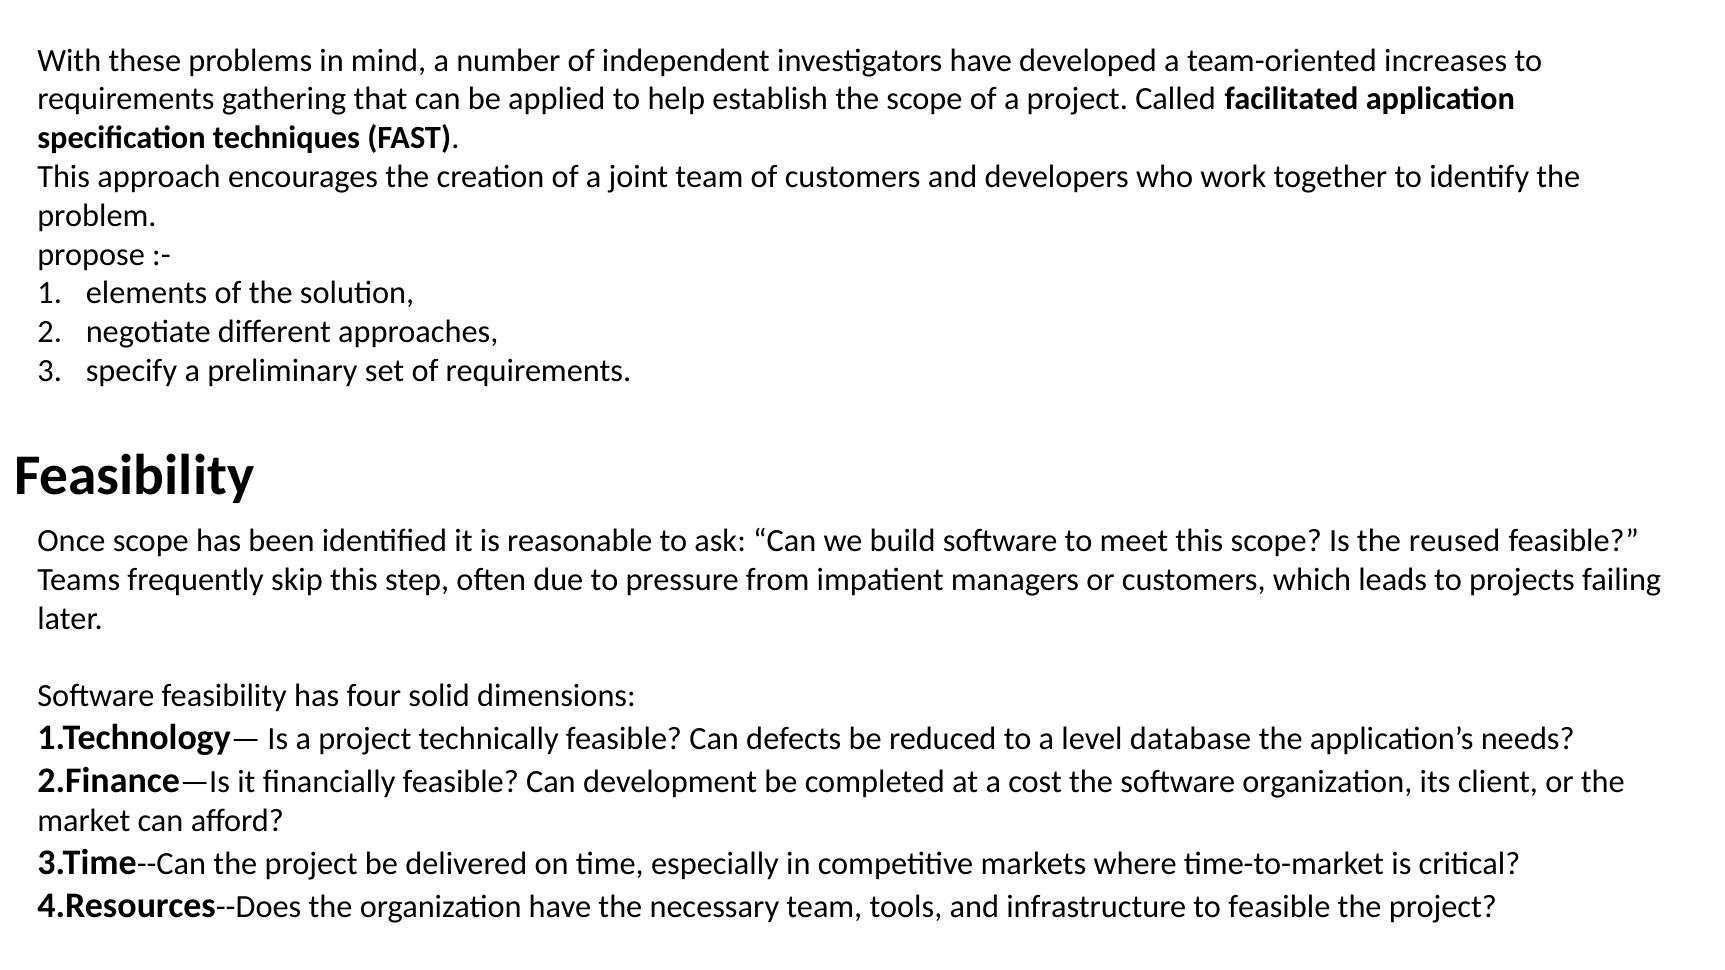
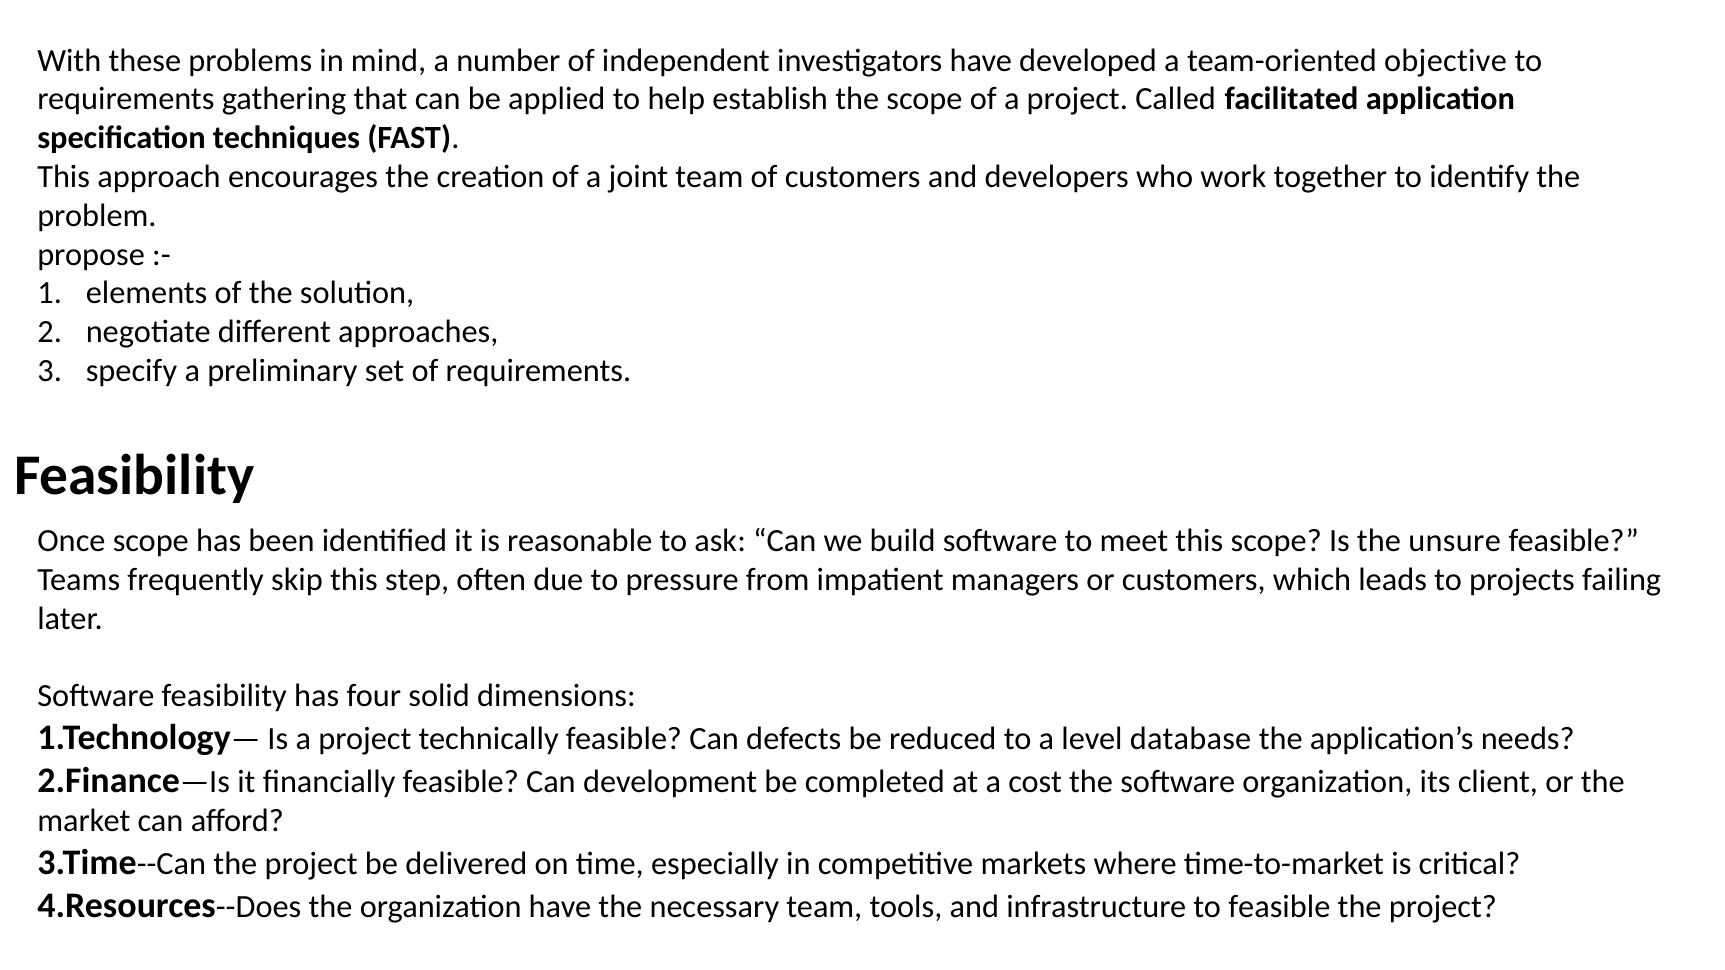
increases: increases -> objective (1446, 60)
reused: reused -> unsure (1455, 541)
